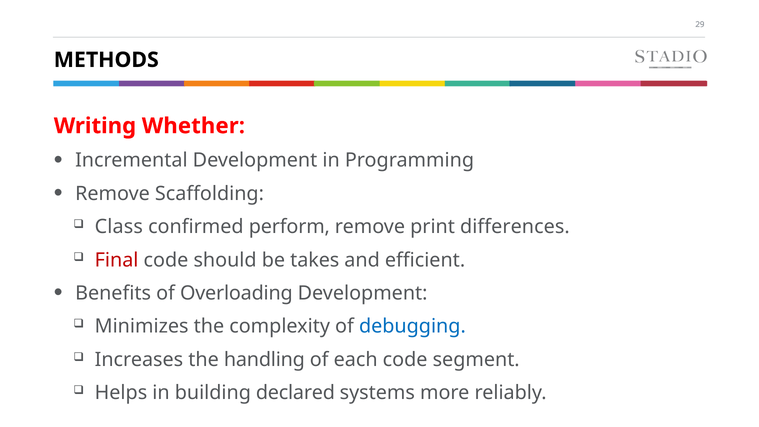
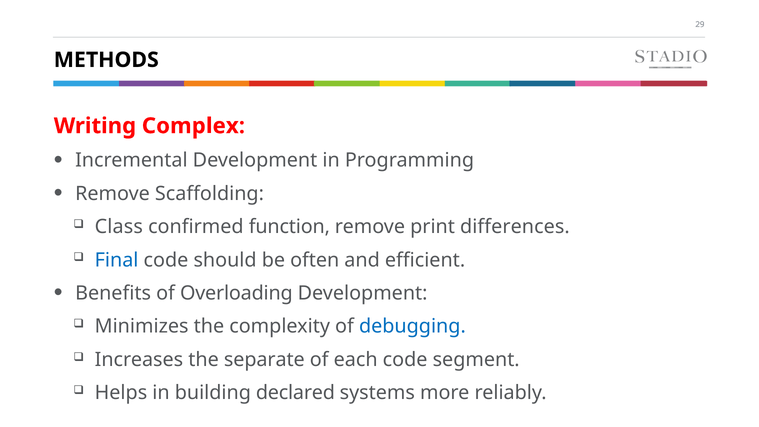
Whether: Whether -> Complex (193, 126)
perform: perform -> function (289, 227)
Final colour: red -> blue (117, 260)
takes: takes -> often (315, 260)
handling: handling -> separate (264, 360)
